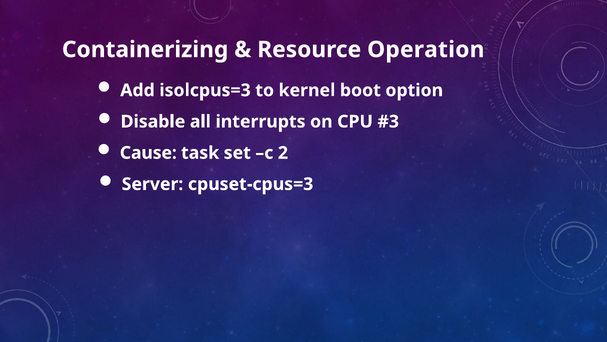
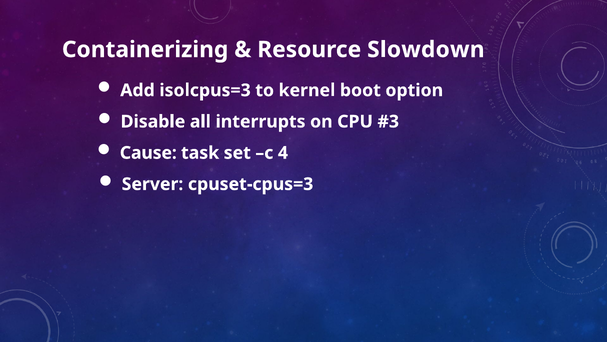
Operation: Operation -> Slowdown (426, 50)
2: 2 -> 4 (283, 153)
